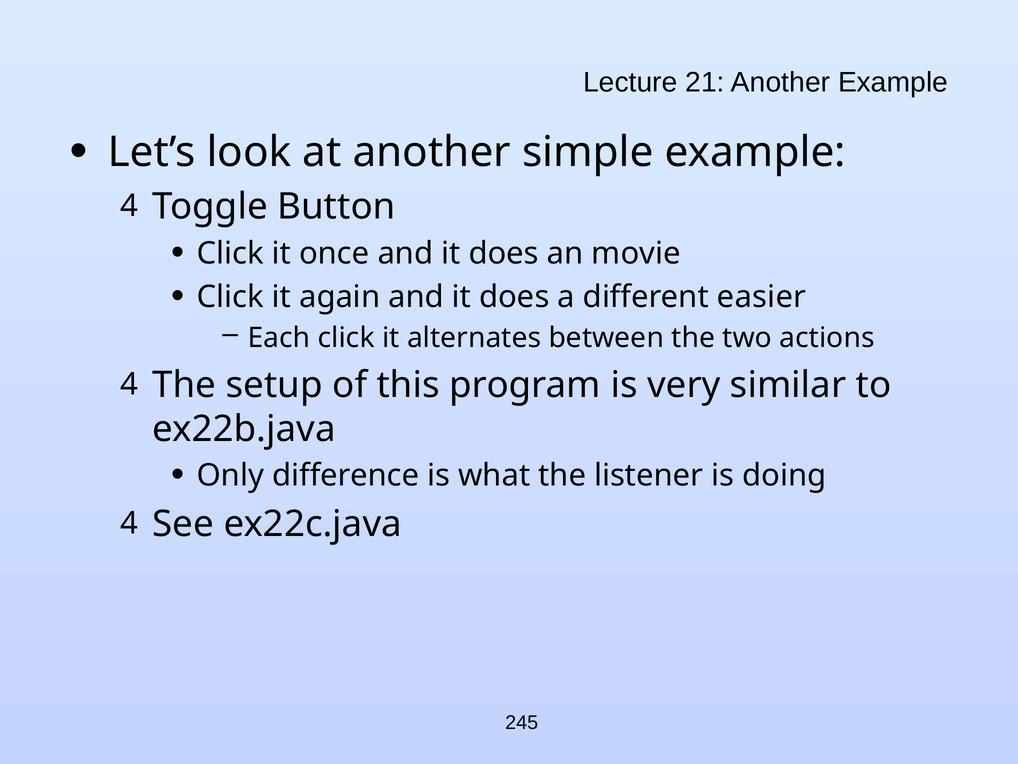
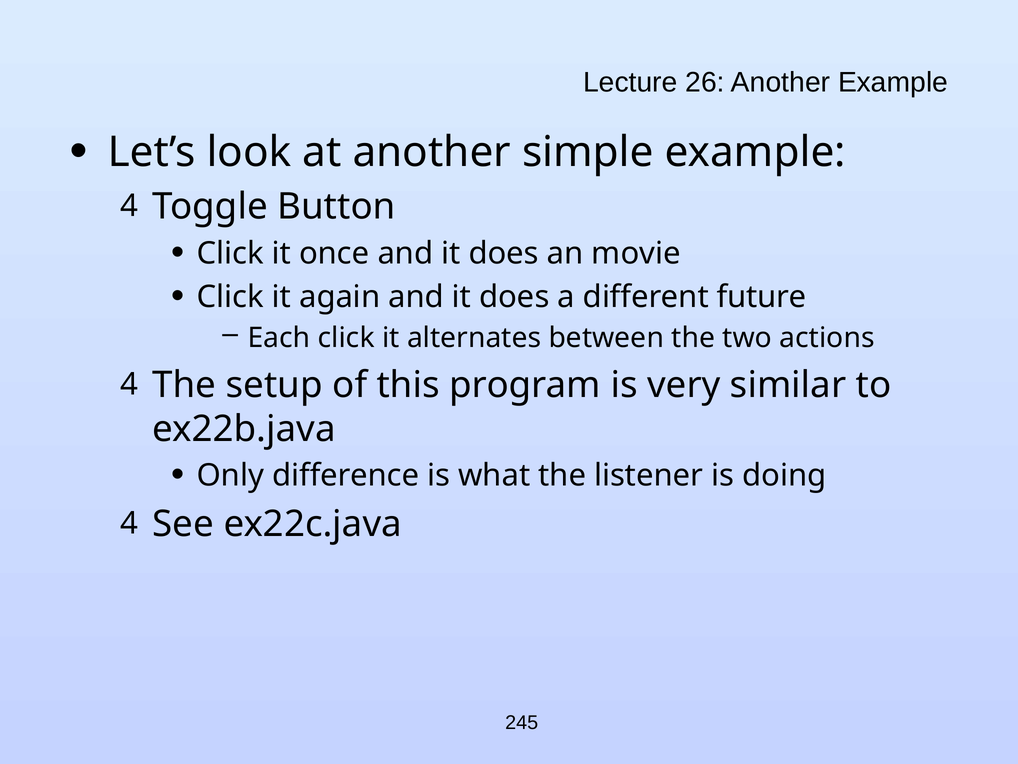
21: 21 -> 26 (705, 83)
easier: easier -> future (762, 297)
